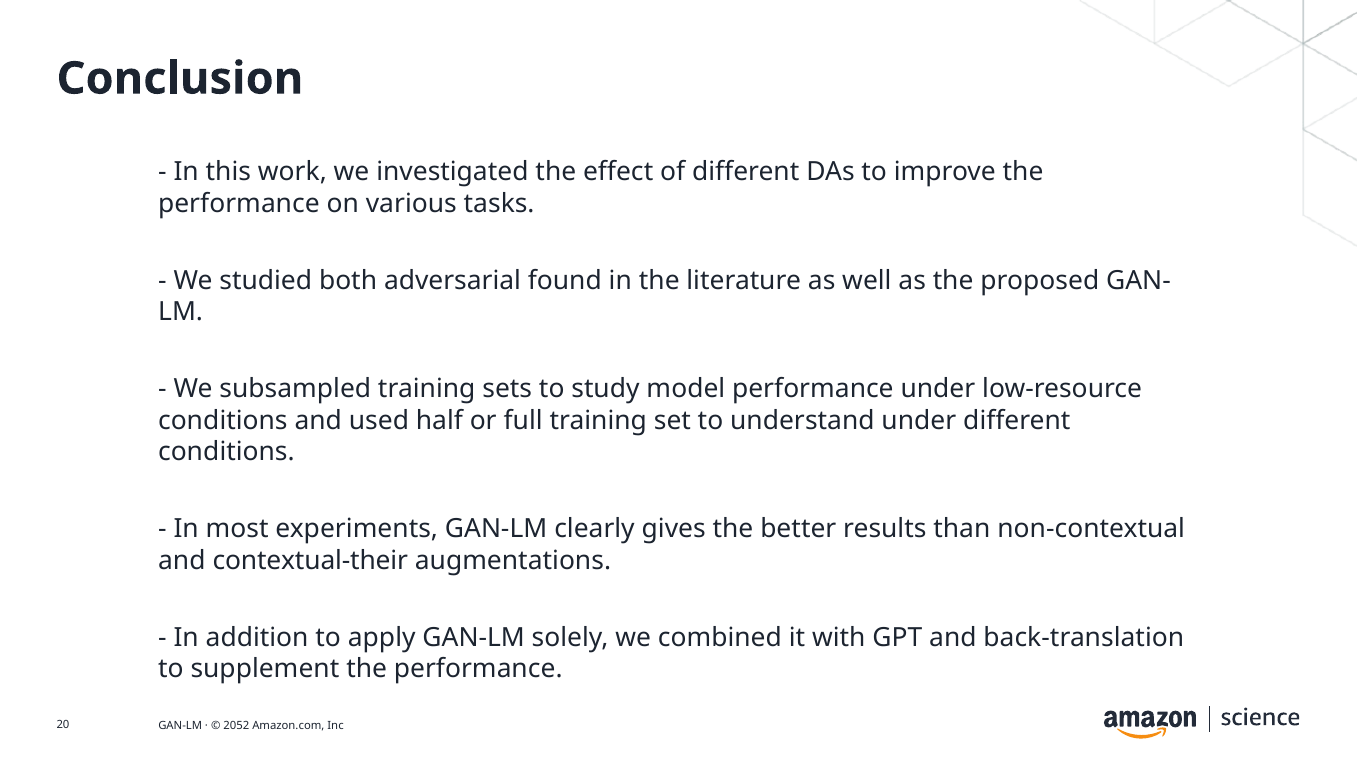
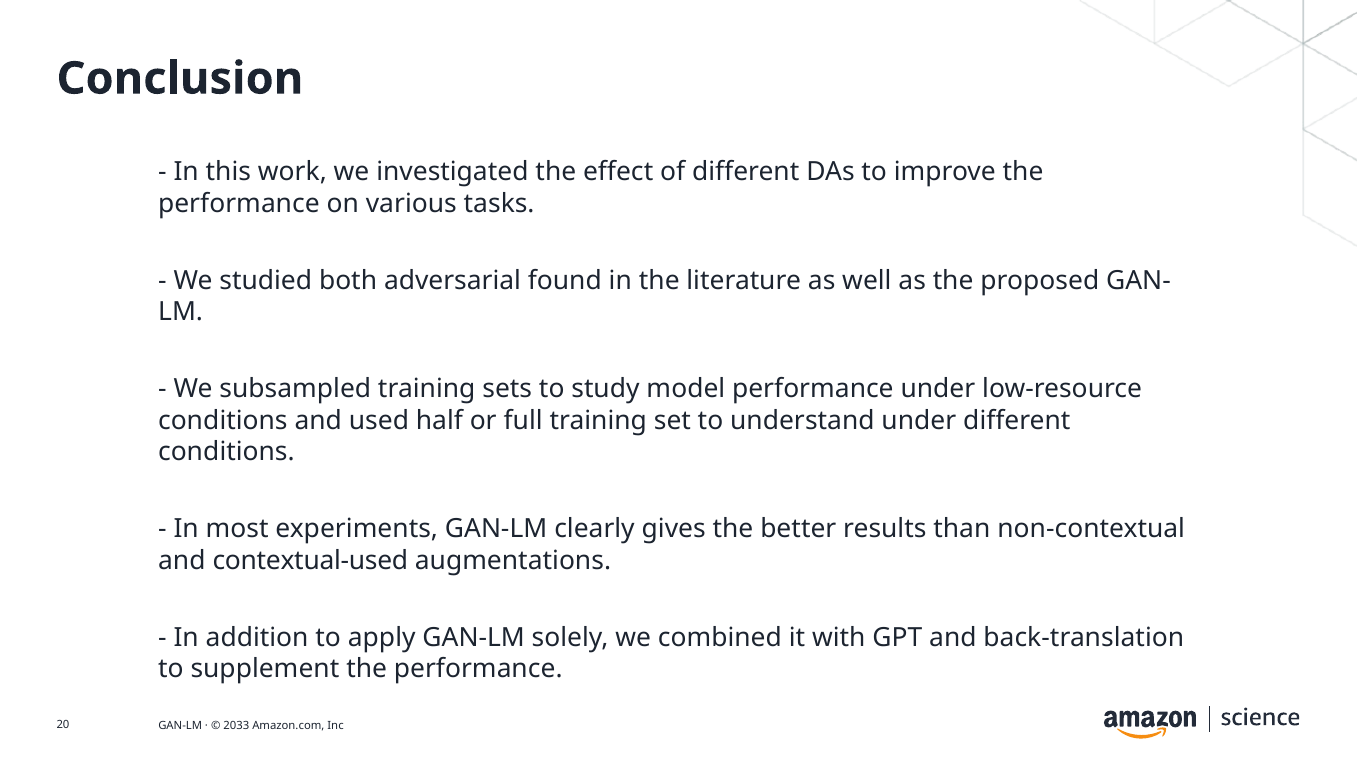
contextual-their: contextual-their -> contextual-used (310, 561)
2052: 2052 -> 2033 (236, 726)
